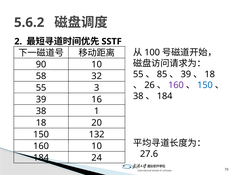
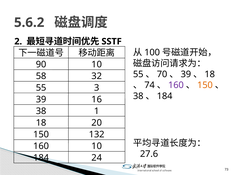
85: 85 -> 70 (162, 74)
26: 26 -> 74 (150, 85)
150 colour: blue -> orange (205, 85)
